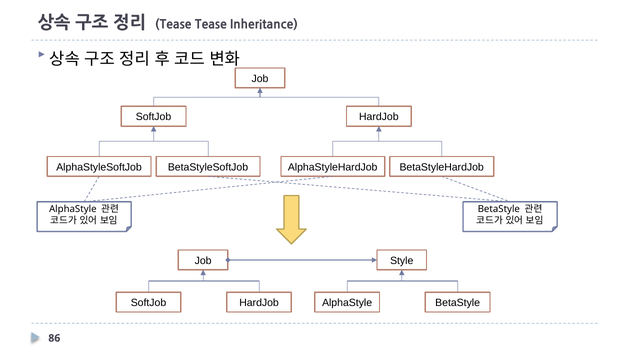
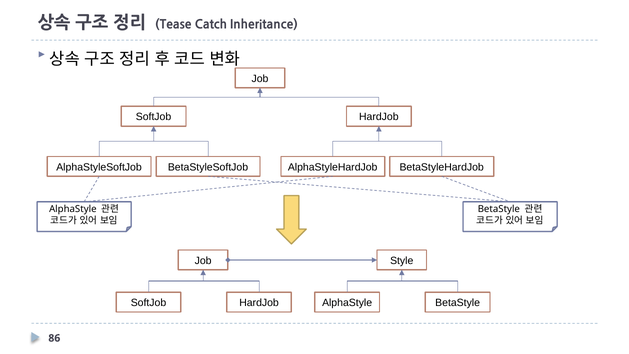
Tease Tease: Tease -> Catch (211, 25)
